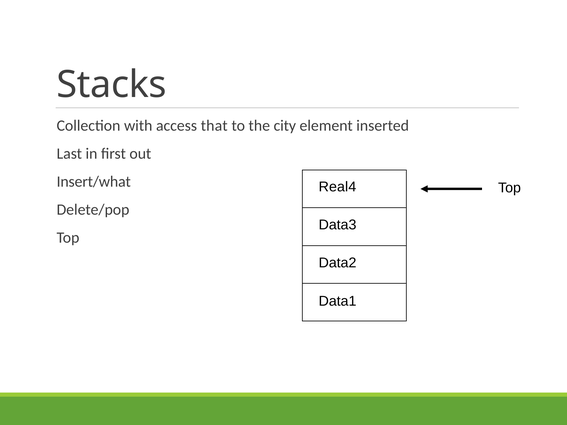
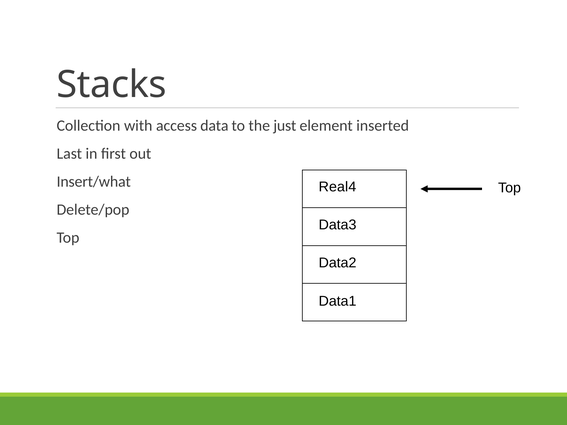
that: that -> data (214, 126)
city: city -> just (285, 126)
